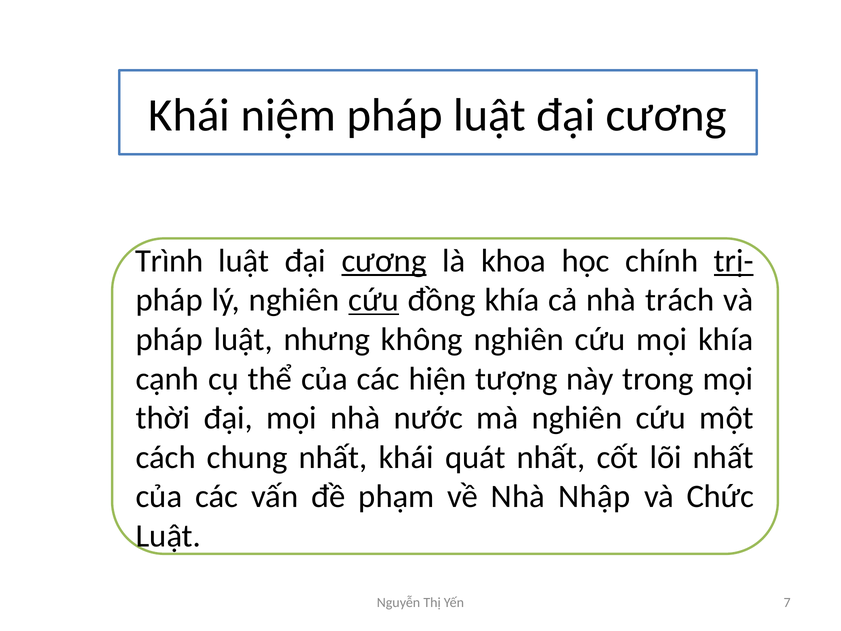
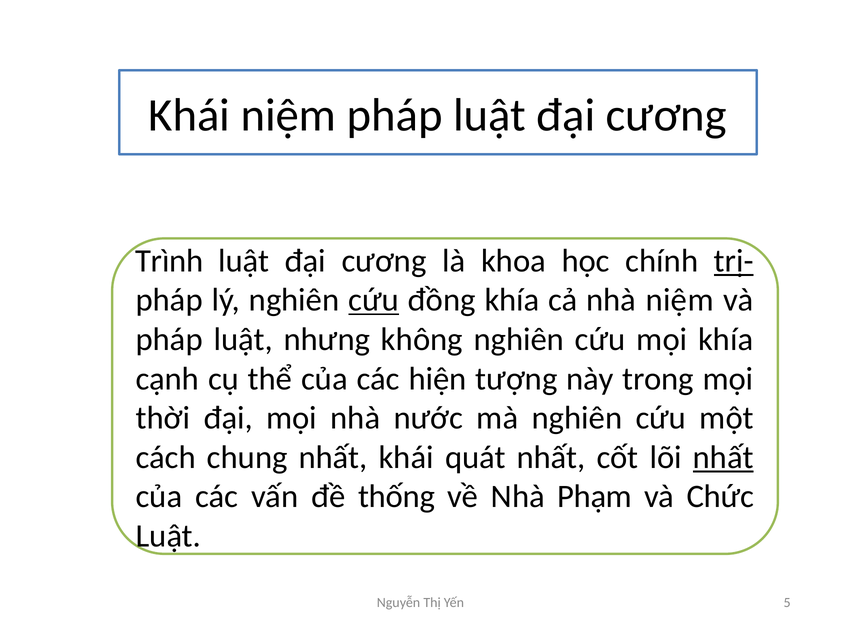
cương underline: present -> none (384, 261)
nhà trách: trách -> niệm (680, 300)
nhất underline: none -> present (723, 457)
phạm: phạm -> thống (397, 496)
Nhập: Nhập -> Phạm (595, 496)
7: 7 -> 5 (787, 602)
